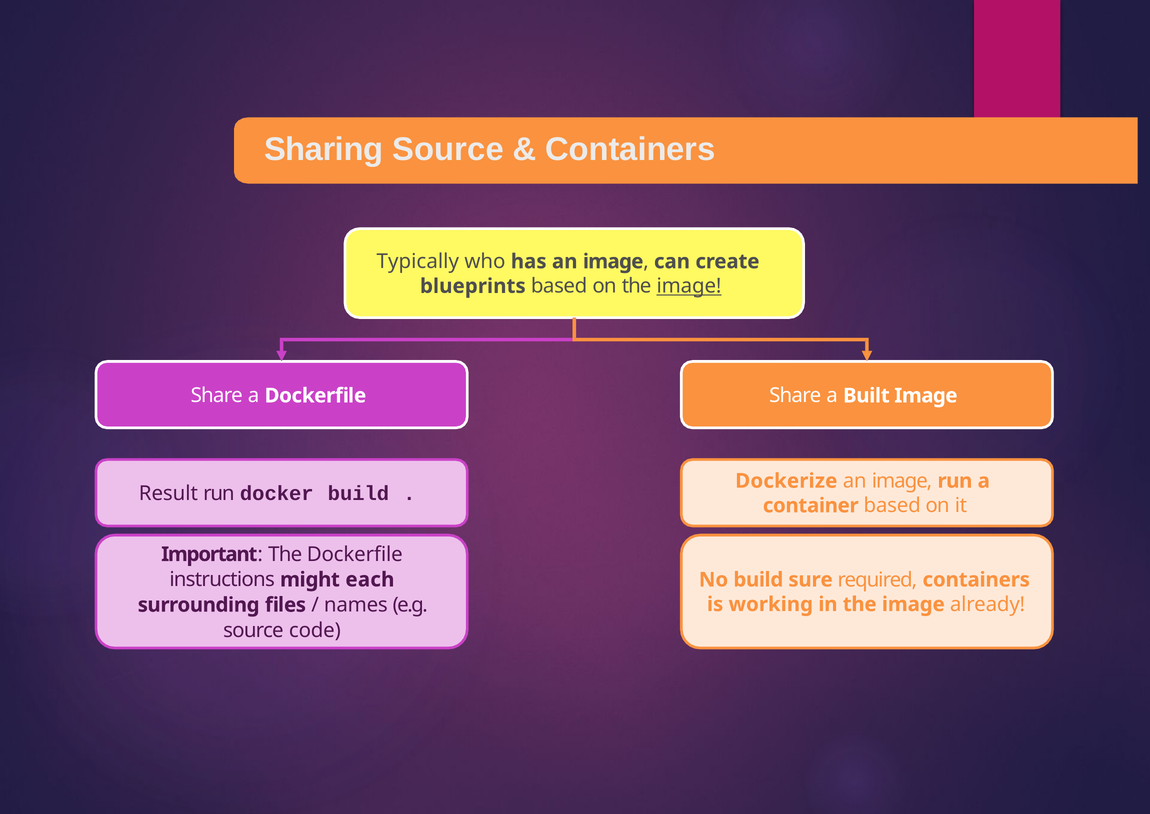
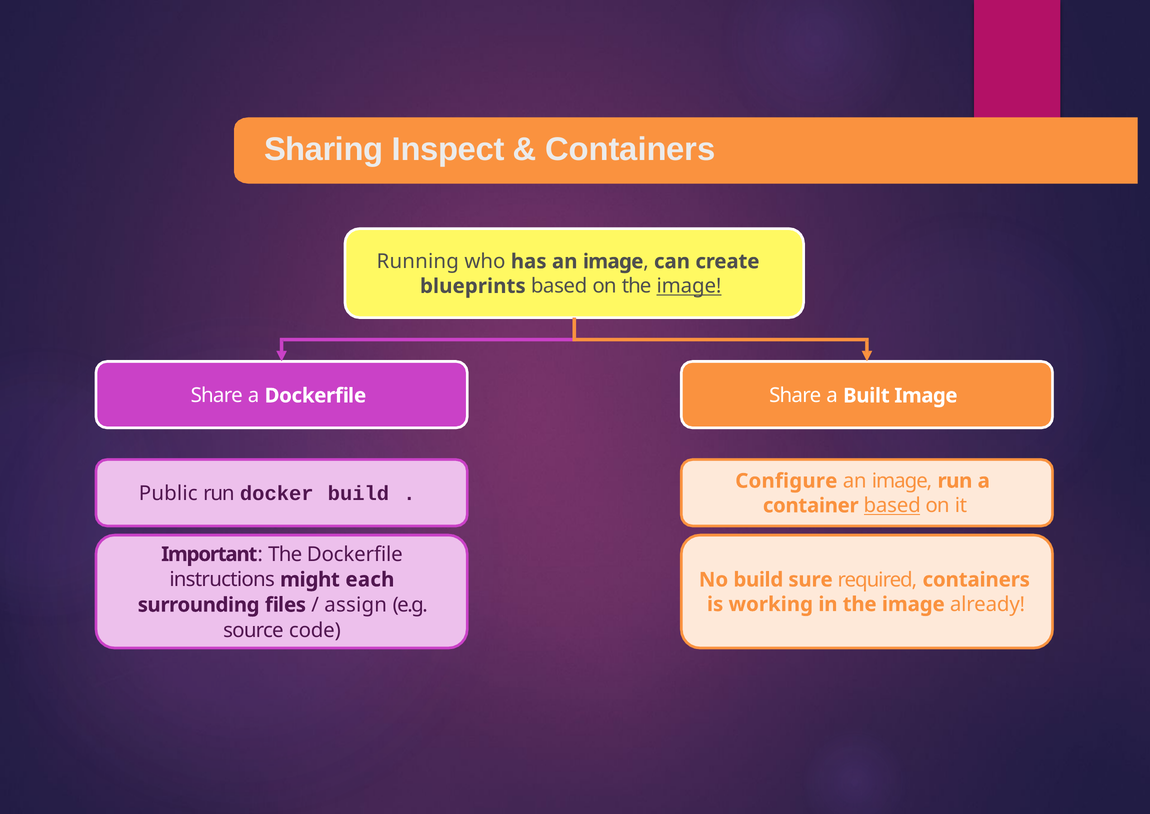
Sharing Source: Source -> Inspect (448, 149)
Typically: Typically -> Running (418, 261)
Dockerize: Dockerize -> Configure (786, 481)
Result: Result -> Public (168, 493)
based underline: none -> present (892, 505)
names: names -> assign (356, 604)
